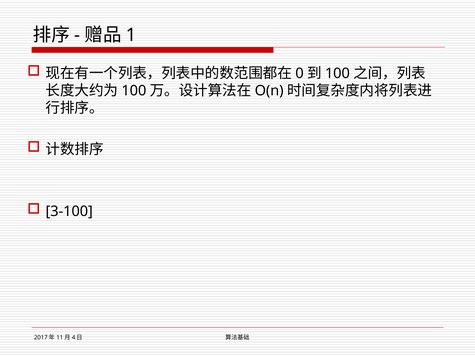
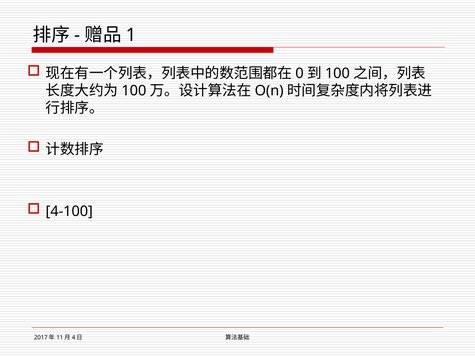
3-100: 3-100 -> 4-100 (69, 212)
